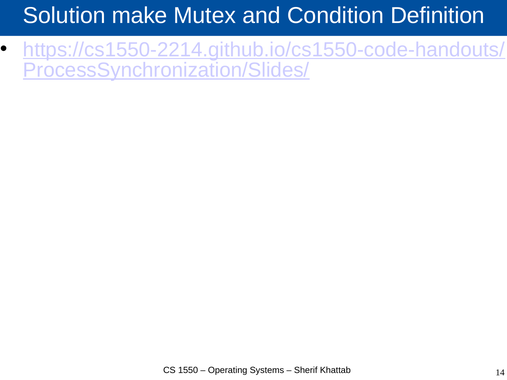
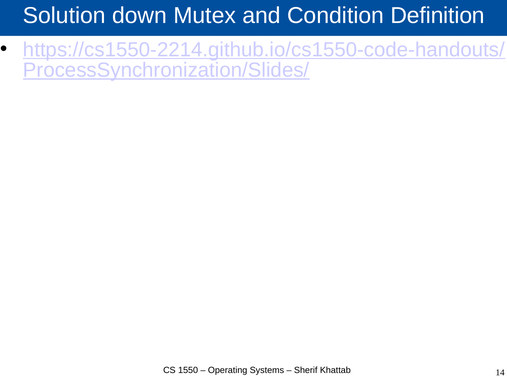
make: make -> down (140, 15)
